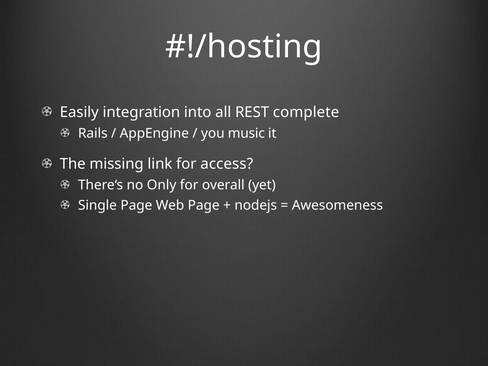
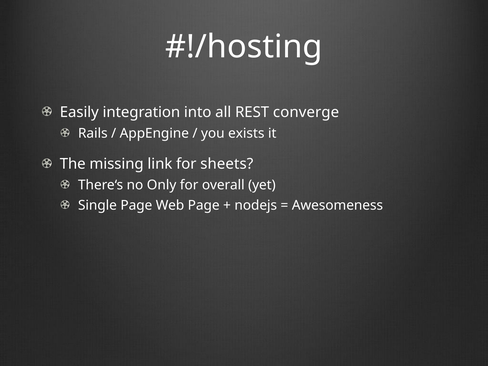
complete: complete -> converge (306, 112)
music: music -> exists (246, 133)
access: access -> sheets (227, 164)
